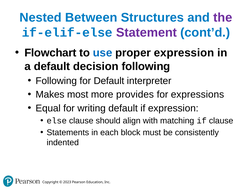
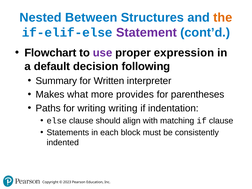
the colour: purple -> orange (223, 17)
use colour: blue -> purple (103, 53)
Following: Following -> Summary (56, 81)
for Default: Default -> Written (109, 81)
most: most -> what (78, 95)
expressions: expressions -> parentheses (198, 95)
Equal: Equal -> Paths (48, 108)
writing default: default -> writing (123, 108)
if expression: expression -> indentation (173, 108)
